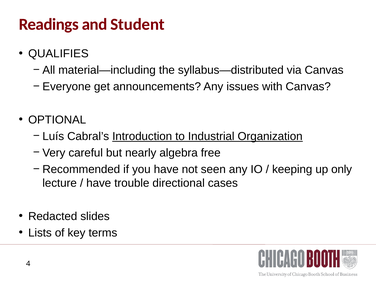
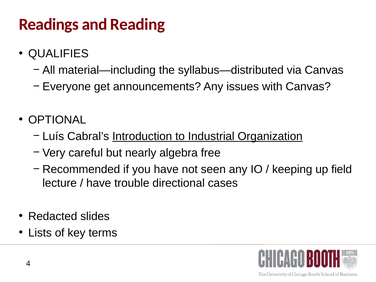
Student: Student -> Reading (138, 24)
only: only -> field (342, 169)
